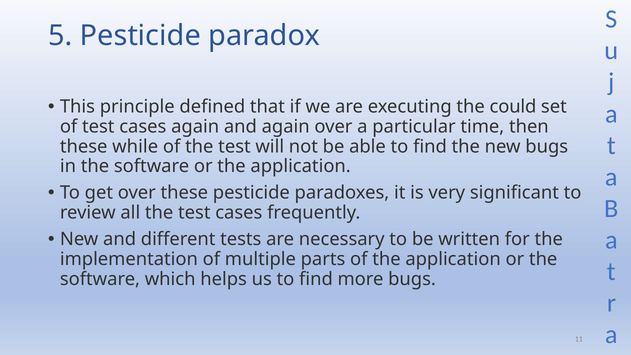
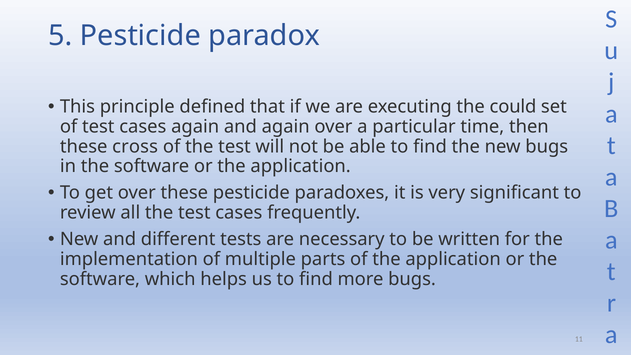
while: while -> cross (135, 146)
